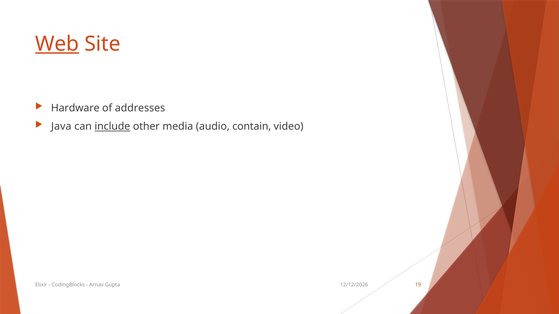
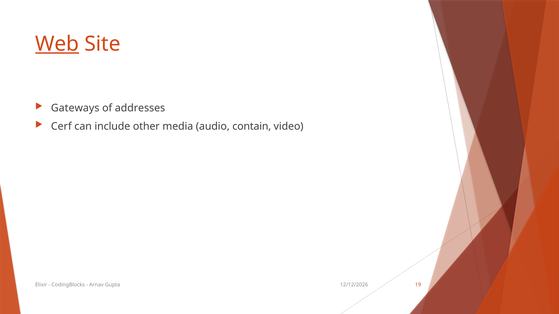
Hardware: Hardware -> Gateways (75, 108)
Java: Java -> Cerf (61, 127)
include underline: present -> none (112, 127)
